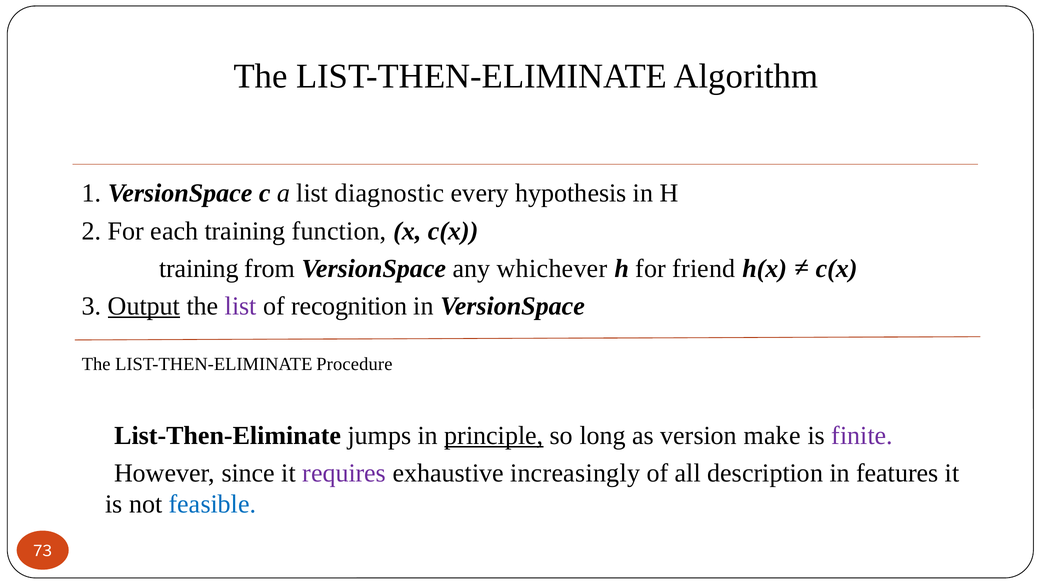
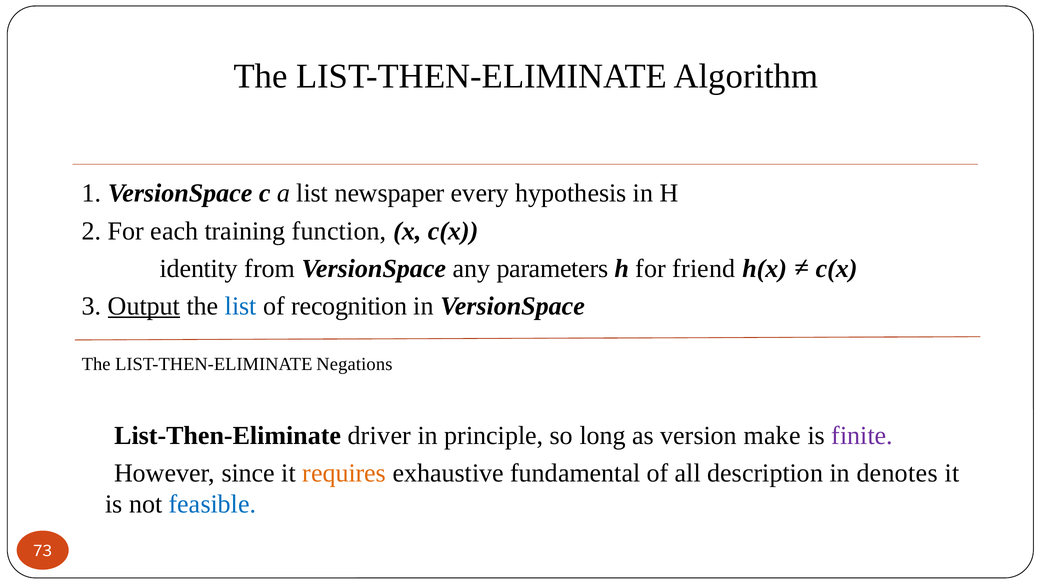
diagnostic: diagnostic -> newspaper (390, 193)
training: training -> identity (199, 268)
whichever: whichever -> parameters (552, 268)
list colour: purple -> blue (241, 306)
Procedure: Procedure -> Negations (354, 364)
jumps: jumps -> driver (379, 435)
principle underline: present -> none (494, 435)
requires colour: purple -> orange (344, 473)
increasingly: increasingly -> fundamental (575, 473)
features: features -> denotes (897, 473)
